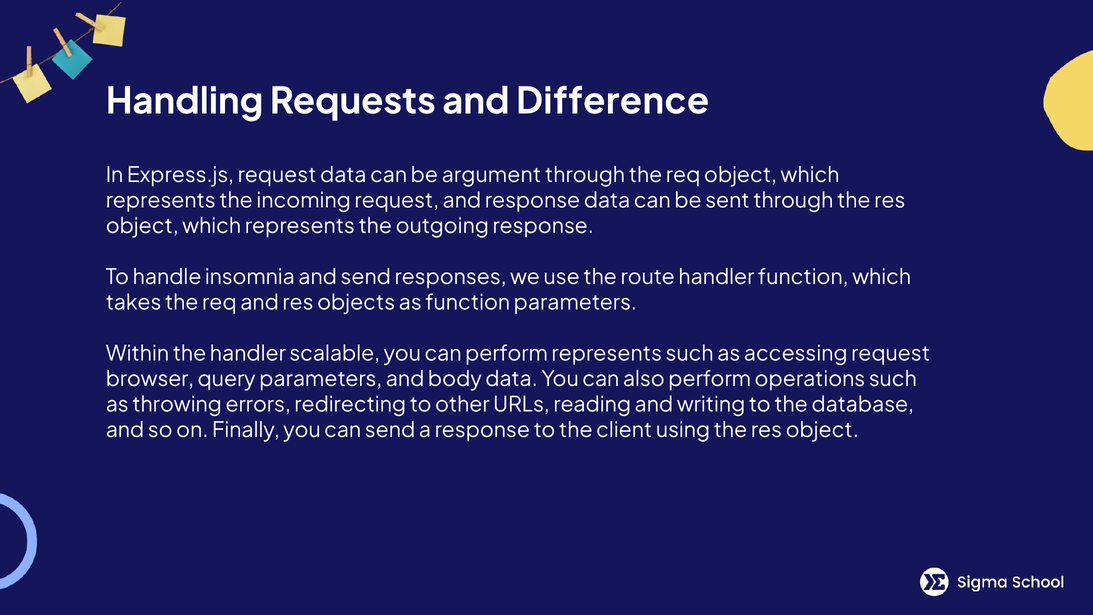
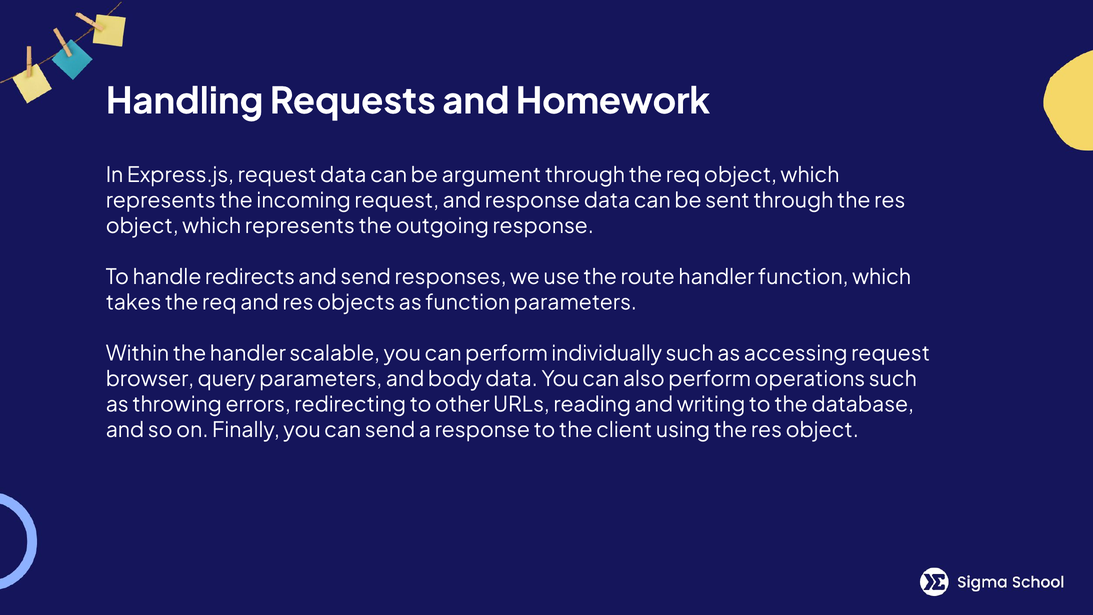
Difference: Difference -> Homework (613, 101)
insomnia: insomnia -> redirects (250, 277)
perform represents: represents -> individually (607, 354)
